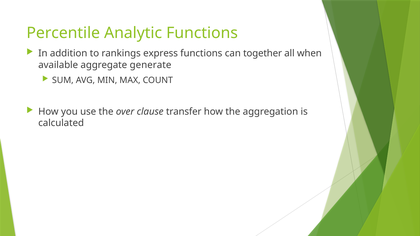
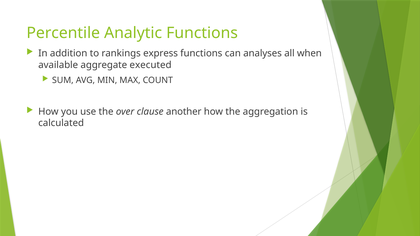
together: together -> analyses (263, 53)
generate: generate -> executed (151, 65)
transfer: transfer -> another (184, 112)
